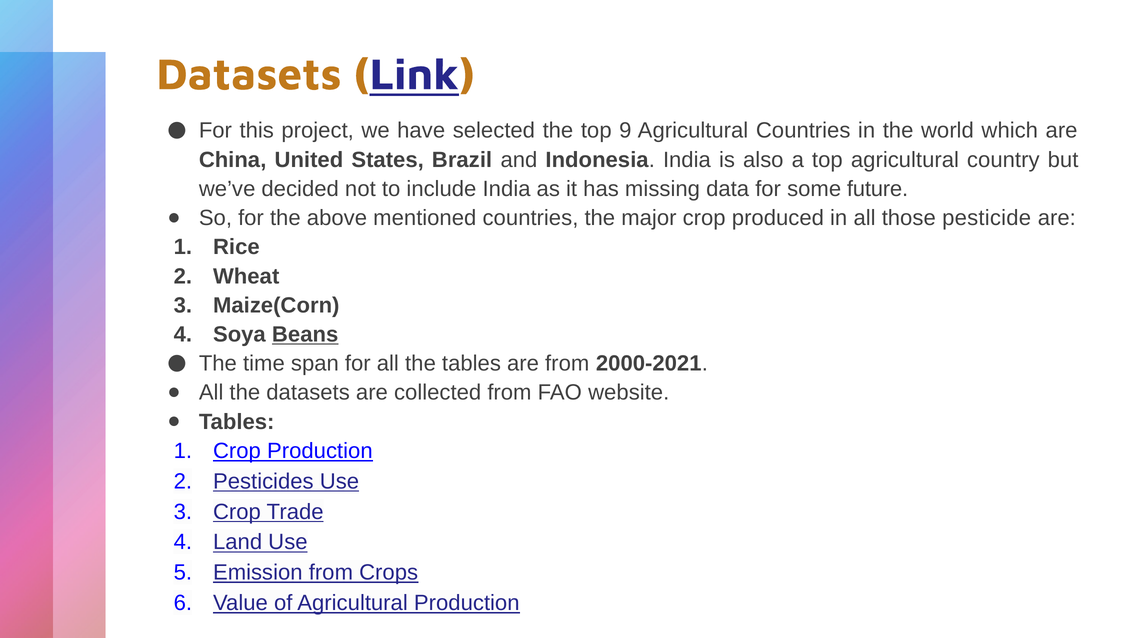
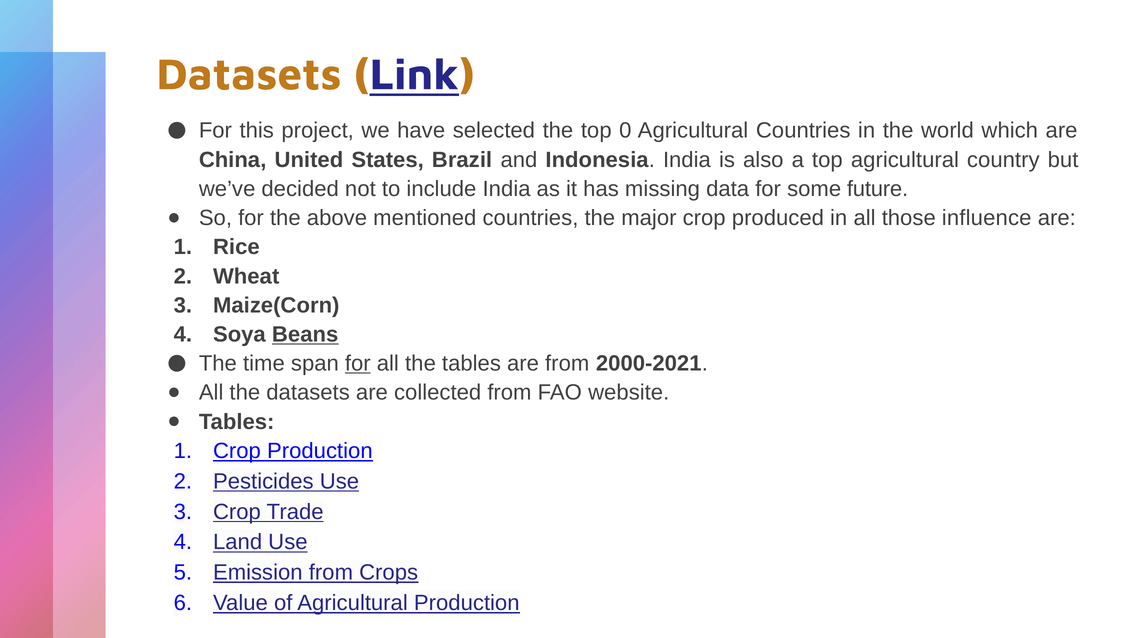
9: 9 -> 0 (625, 131)
pesticide: pesticide -> influence (987, 218)
for underline: none -> present (358, 364)
